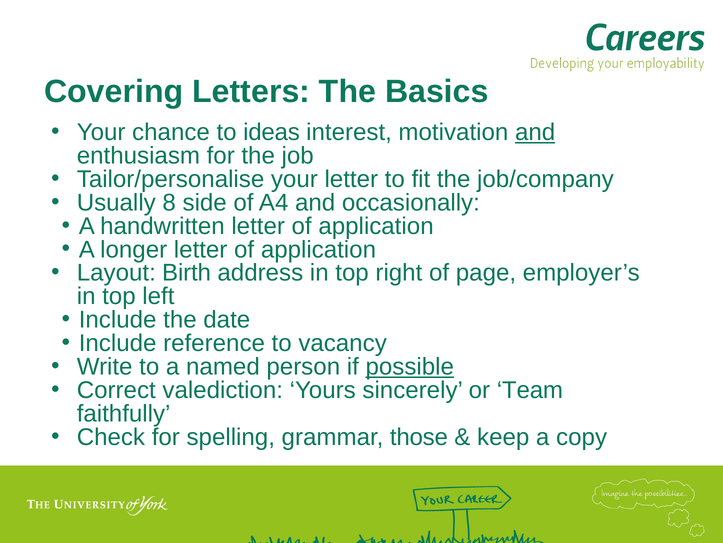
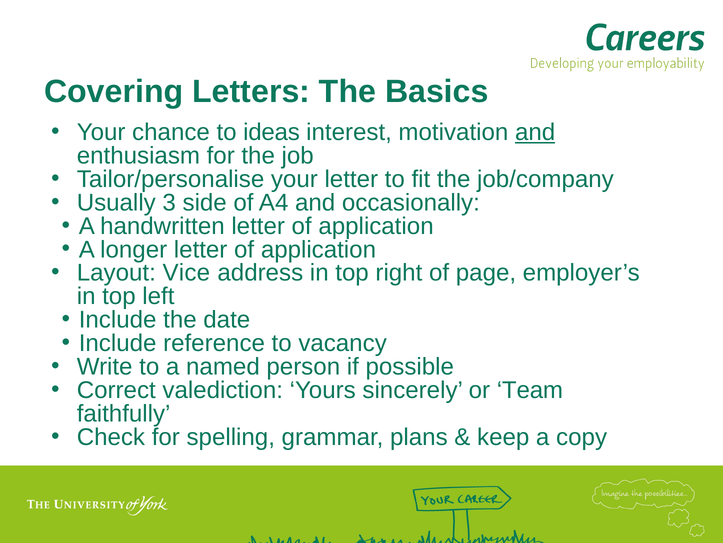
8: 8 -> 3 (169, 202)
Birth: Birth -> Vice (186, 273)
possible underline: present -> none (410, 366)
those: those -> plans (419, 437)
